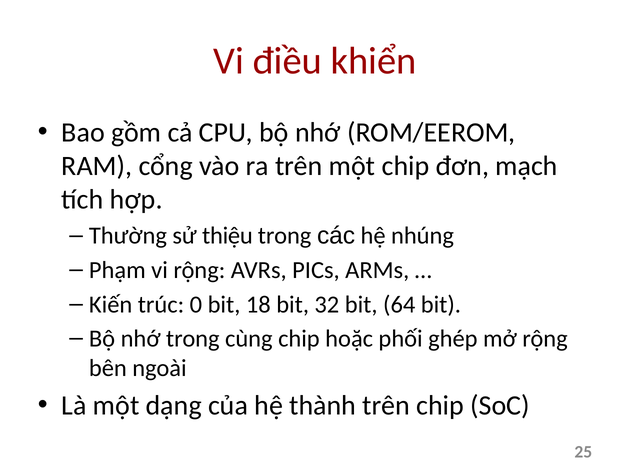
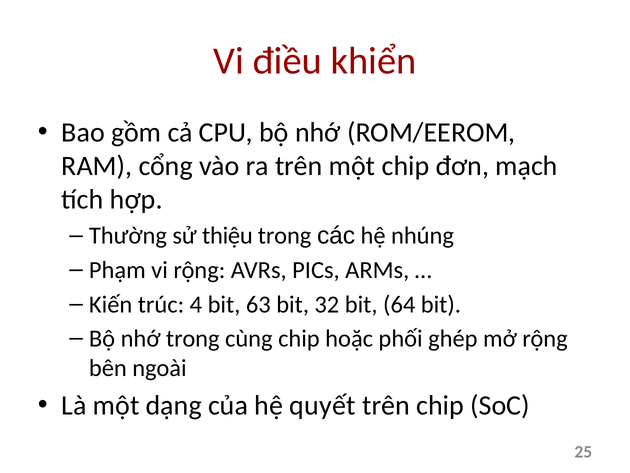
0: 0 -> 4 (196, 304)
18: 18 -> 63 (258, 304)
thành: thành -> quyết (323, 405)
